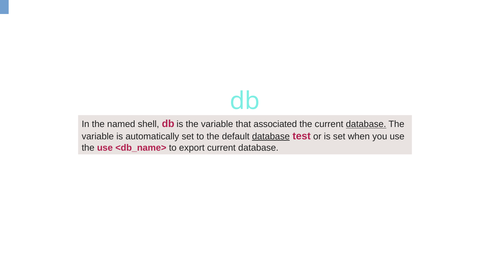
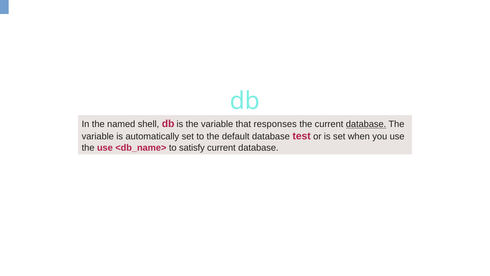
associated: associated -> responses (275, 124)
database underline: present -> none (271, 136)
export: export -> satisfy (192, 147)
